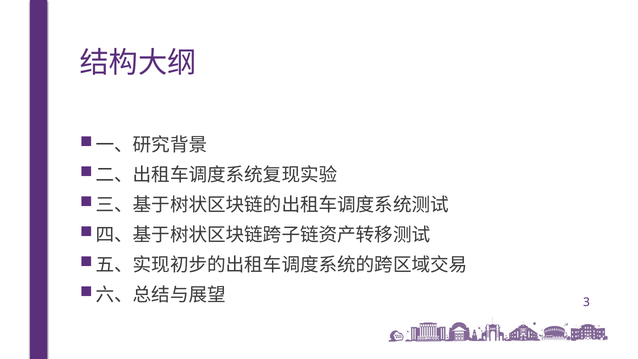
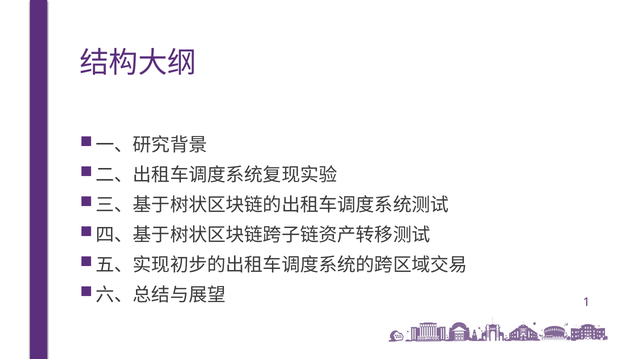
3: 3 -> 1 (586, 302)
